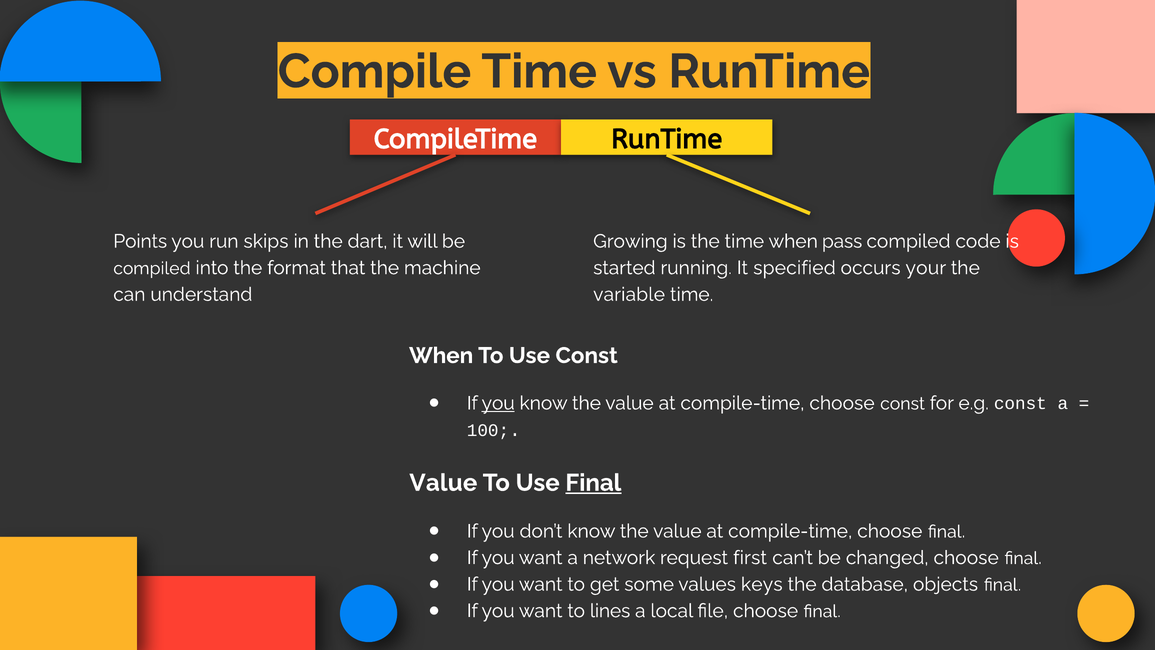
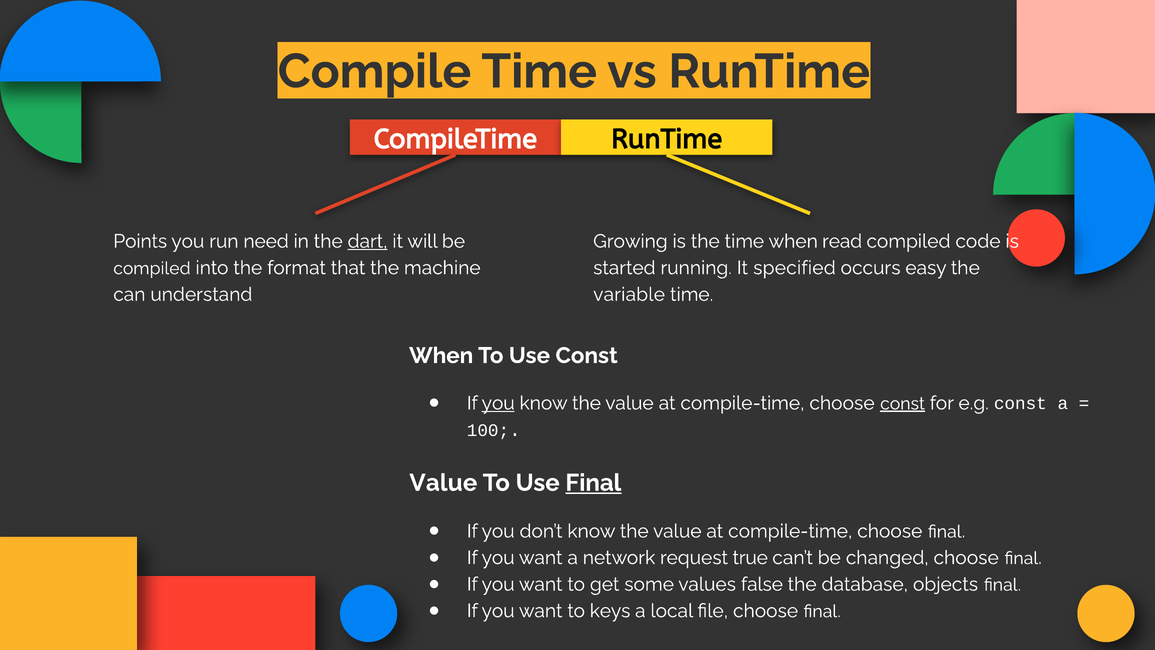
skips: skips -> need (266, 241)
dart underline: none -> present (368, 241)
pass: pass -> read (842, 241)
your: your -> easy (926, 268)
const underline: none -> present (903, 403)
first: first -> true (750, 558)
keys: keys -> false (762, 584)
lines: lines -> keys (610, 611)
